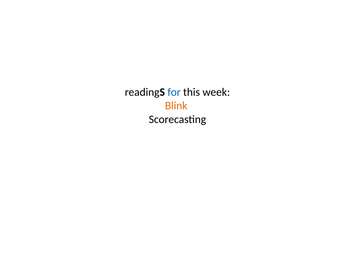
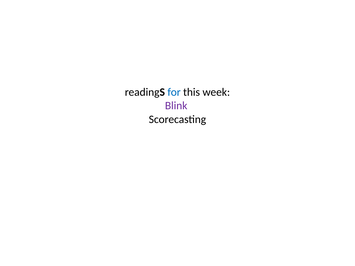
Blink colour: orange -> purple (176, 106)
